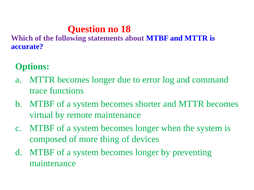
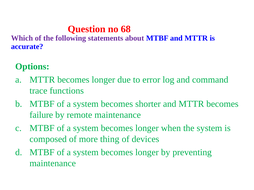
18: 18 -> 68 (126, 29)
virtual: virtual -> failure (41, 115)
